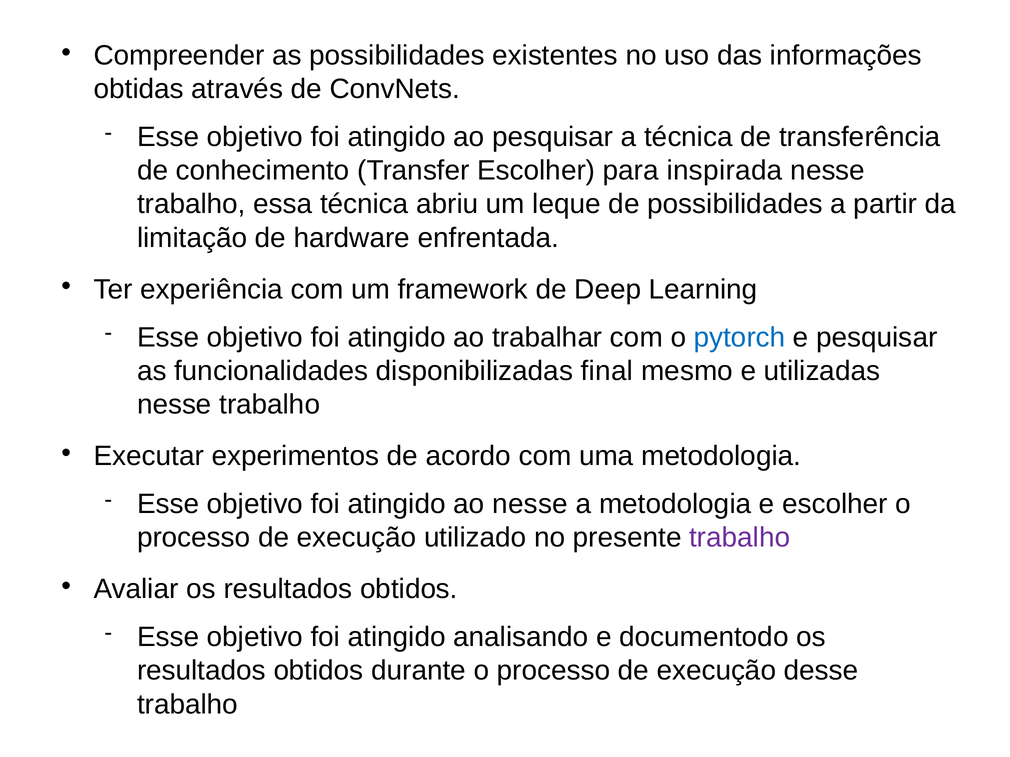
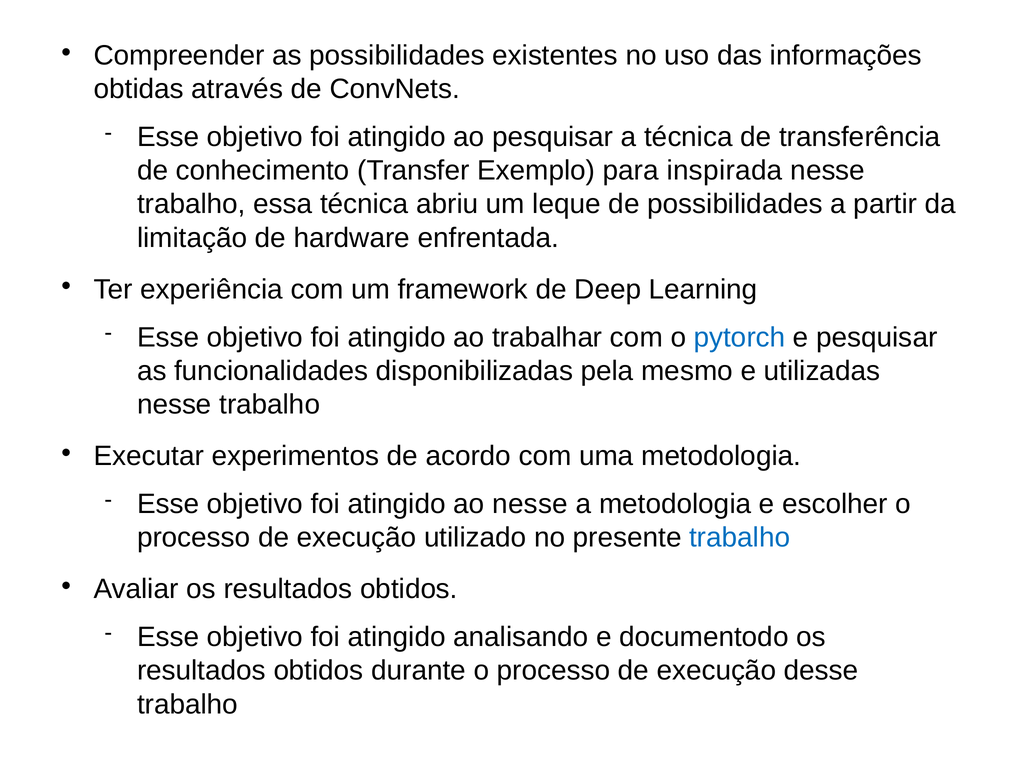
Transfer Escolher: Escolher -> Exemplo (536, 171)
final: final -> pela (607, 371)
trabalho colour: purple -> blue (740, 538)
